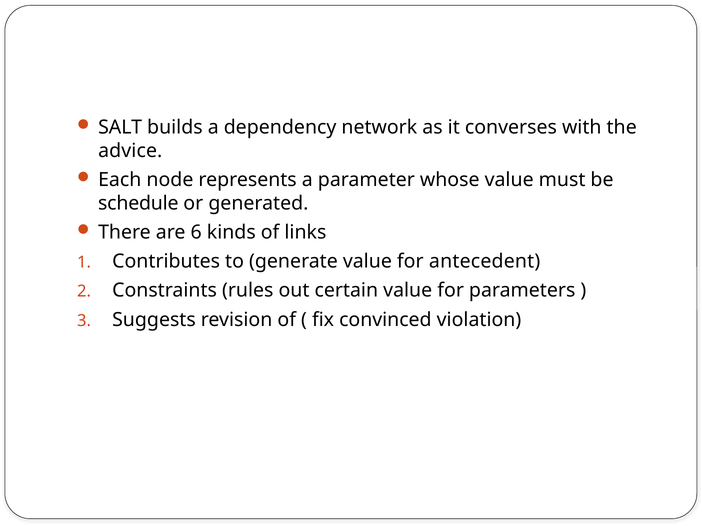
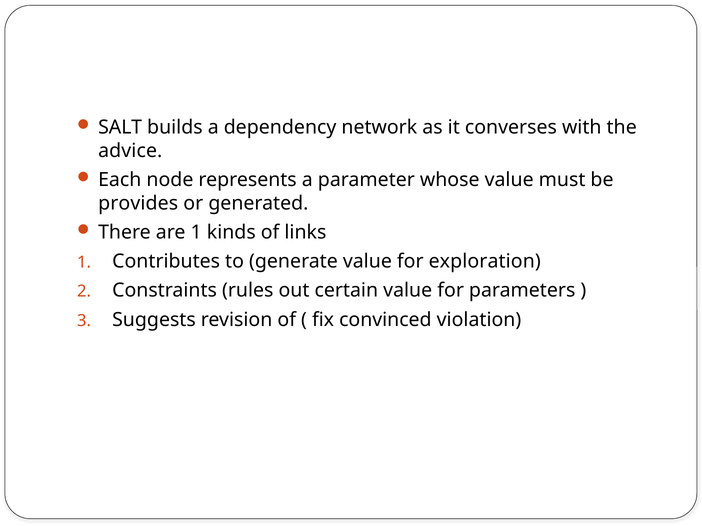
schedule: schedule -> provides (138, 204)
are 6: 6 -> 1 (196, 233)
antecedent: antecedent -> exploration (485, 262)
